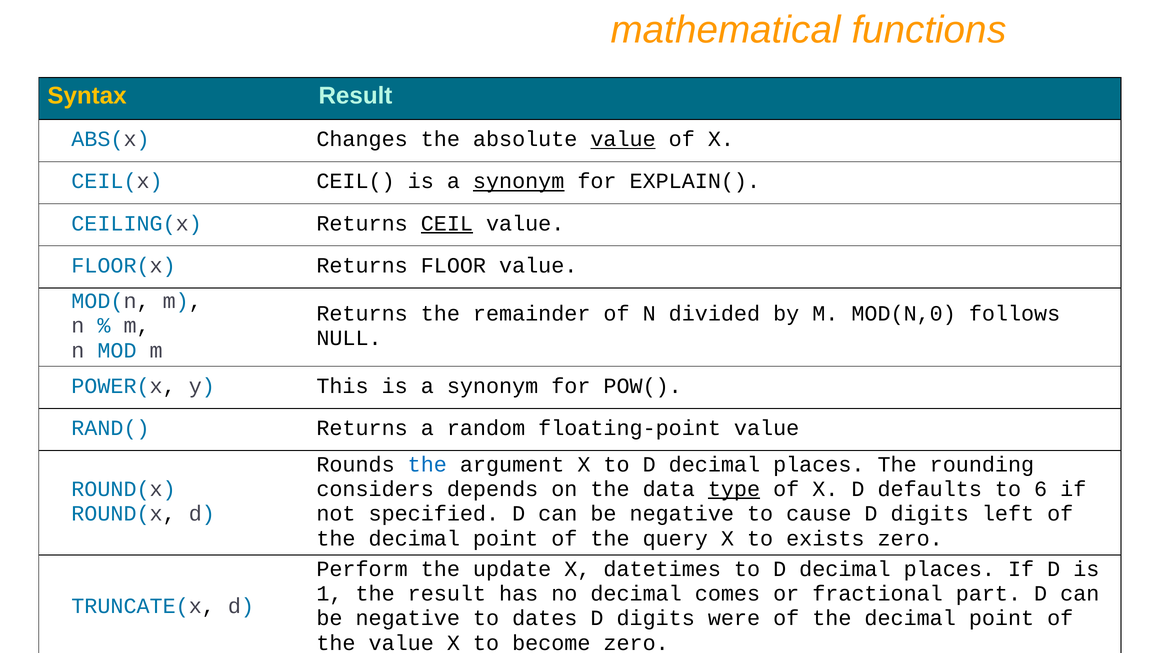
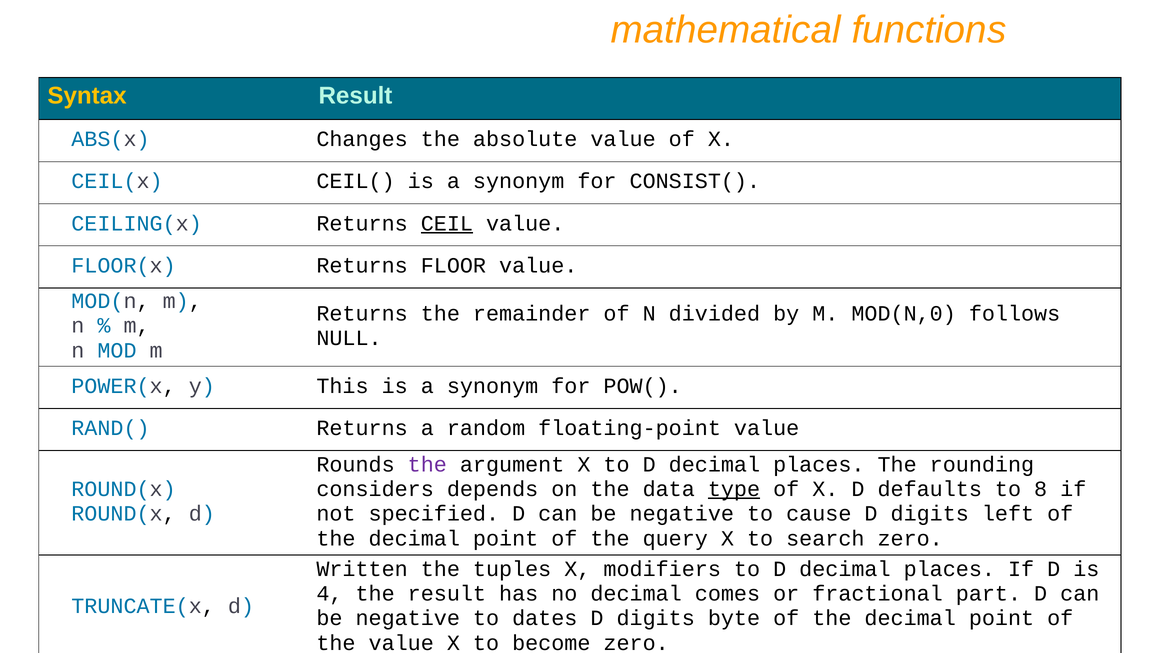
value underline: present -> none (623, 139)
synonym underline: present -> none (519, 181)
EXPLAIN(: EXPLAIN( -> CONSIST( (695, 181)
the colour: blue -> purple (427, 464)
6: 6 -> 8 (1041, 489)
exists: exists -> search (825, 538)
Perform: Perform -> Written (362, 568)
update: update -> tuples (512, 568)
datetimes: datetimes -> modifiers (662, 568)
1: 1 -> 4 (329, 593)
were: were -> byte (734, 618)
